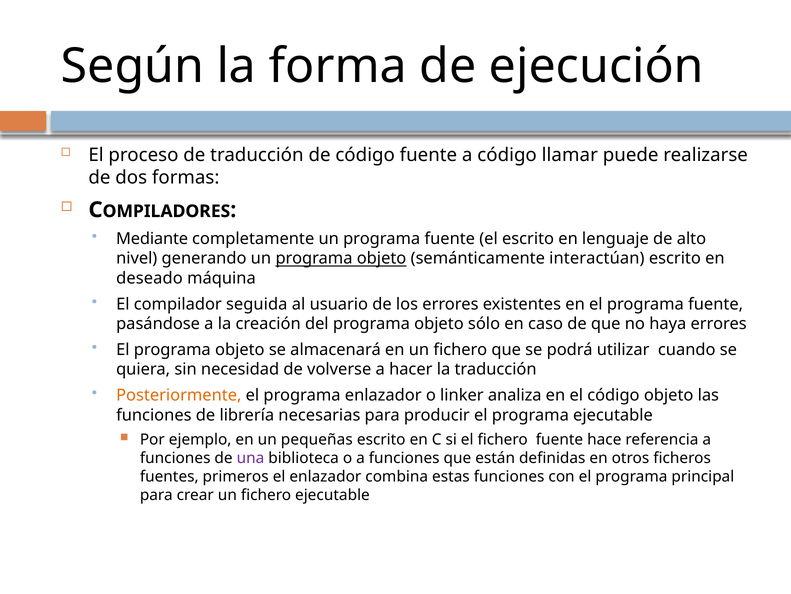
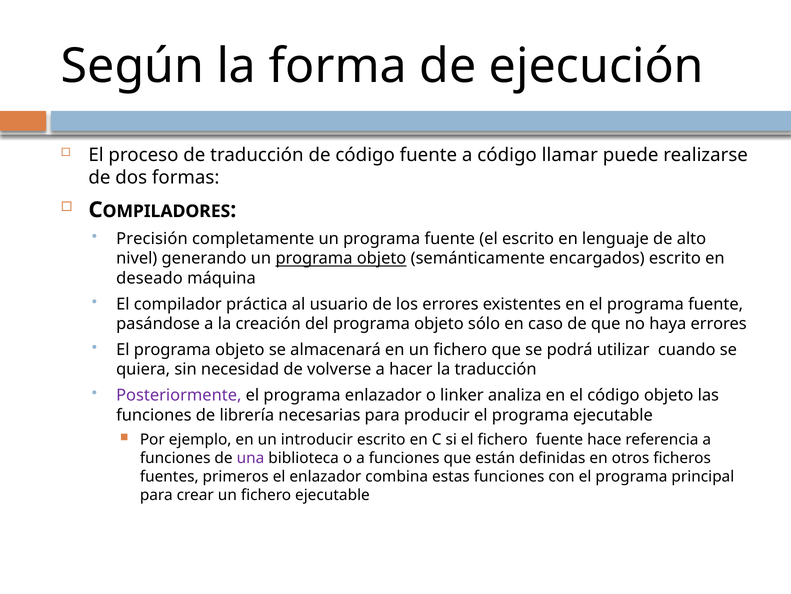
Mediante: Mediante -> Precisión (152, 238)
interactúan: interactúan -> encargados (597, 258)
seguida: seguida -> práctica (257, 304)
Posteriormente colour: orange -> purple (179, 395)
pequeñas: pequeñas -> introducir (317, 439)
